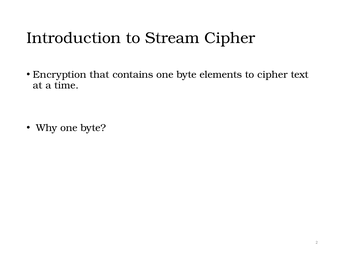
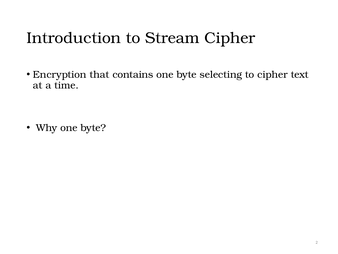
elements: elements -> selecting (221, 74)
